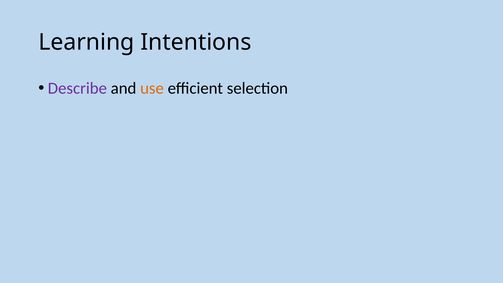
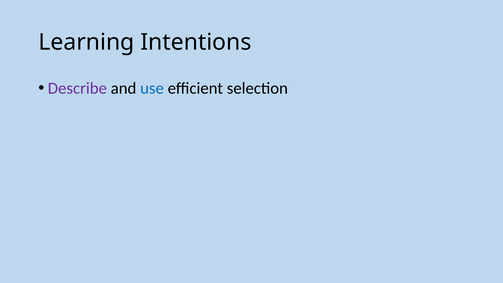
use colour: orange -> blue (152, 88)
